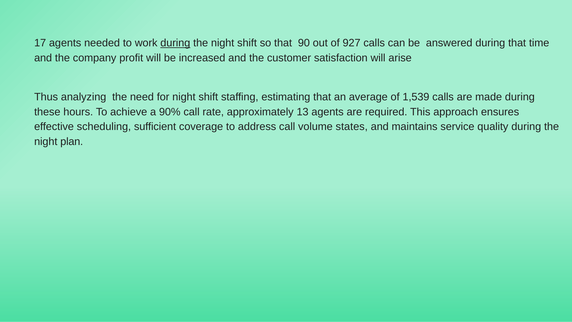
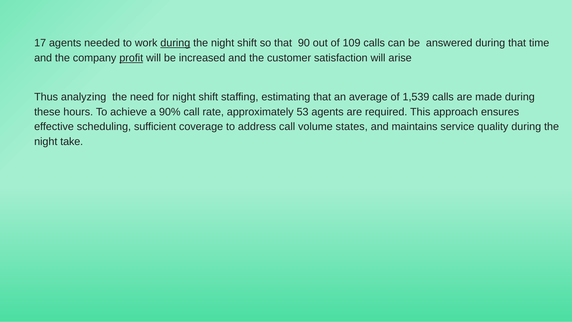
927: 927 -> 109 (352, 43)
profit underline: none -> present (131, 58)
13: 13 -> 53 (303, 112)
plan: plan -> take (72, 141)
